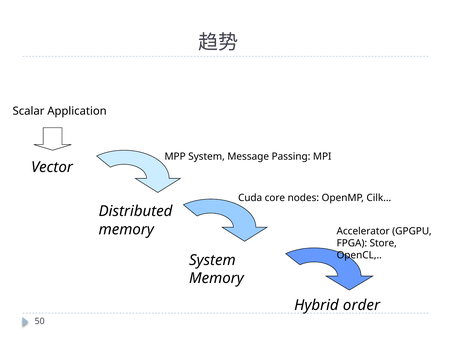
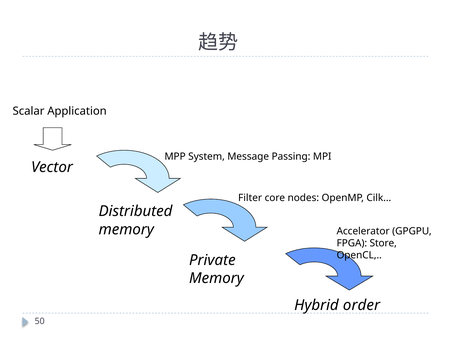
Cuda: Cuda -> Filter (250, 198)
System: System -> Private (212, 260)
